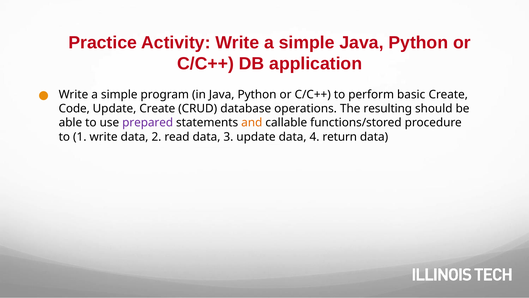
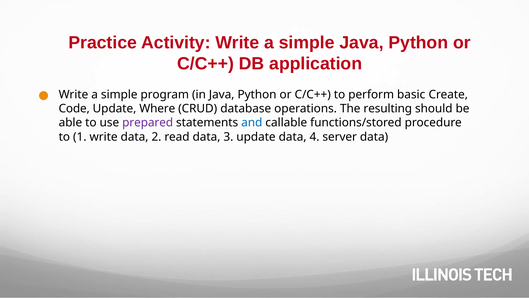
Update Create: Create -> Where (157, 108)
and colour: orange -> blue (252, 123)
return: return -> server (340, 137)
